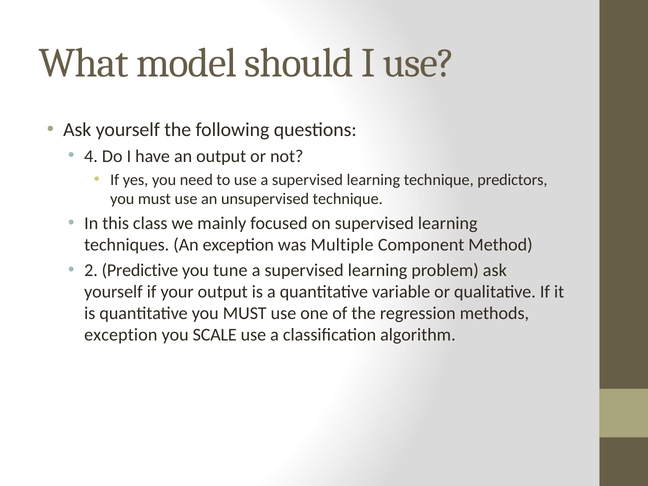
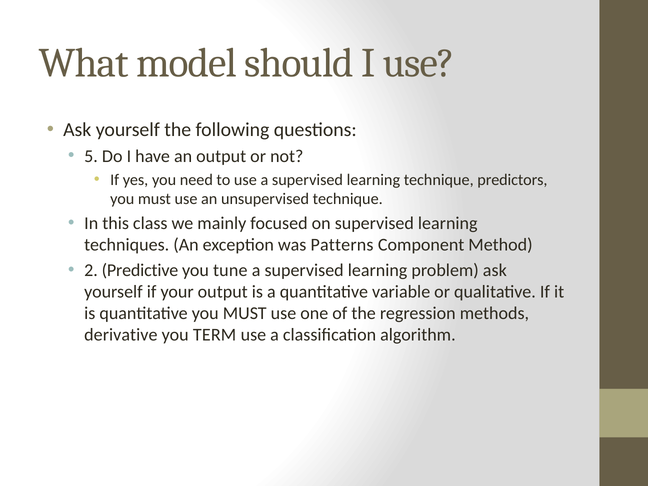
4: 4 -> 5 (91, 156)
Multiple: Multiple -> Patterns (342, 245)
exception: exception -> derivative (121, 335)
SCALE: SCALE -> TERM (215, 335)
